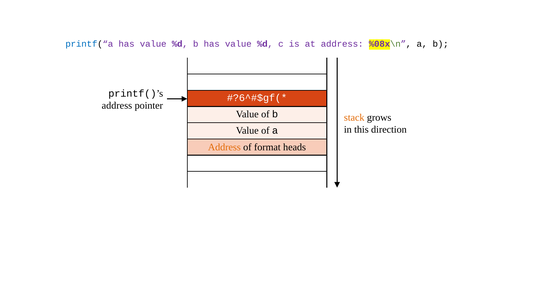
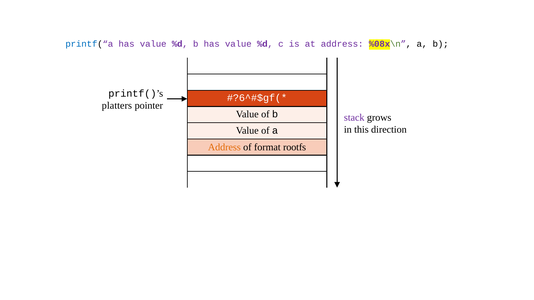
address: address -> platters (117, 106)
stack colour: orange -> purple (354, 118)
heads: heads -> rootfs (295, 147)
